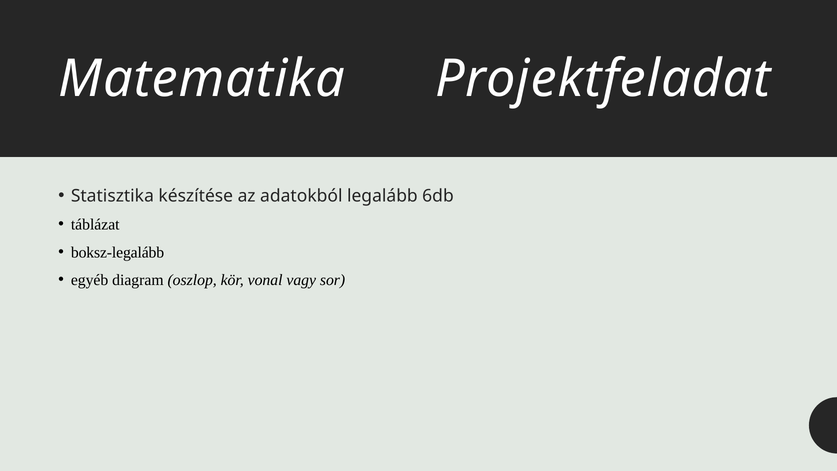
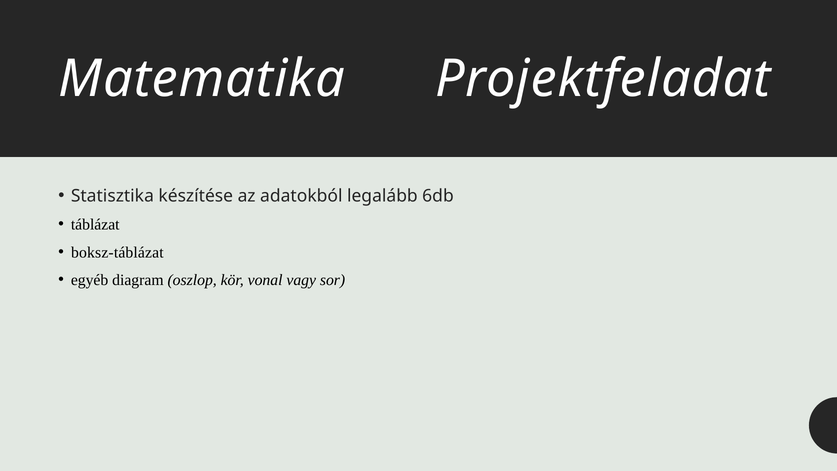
boksz-legalább: boksz-legalább -> boksz-táblázat (117, 252)
